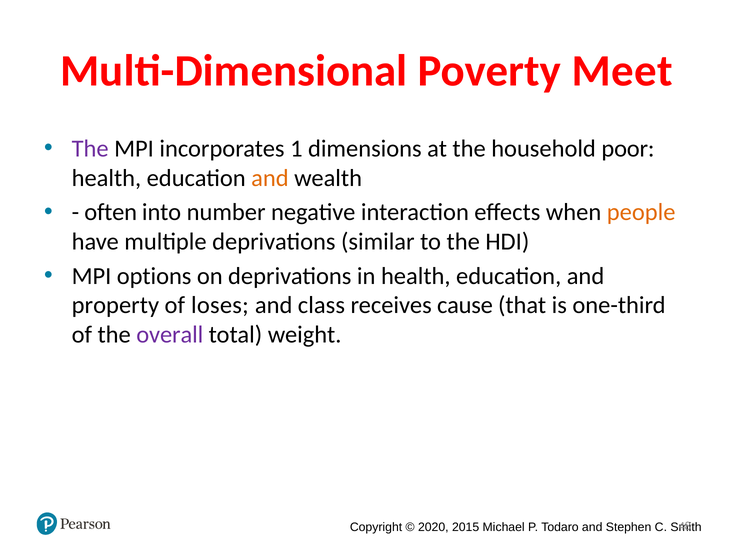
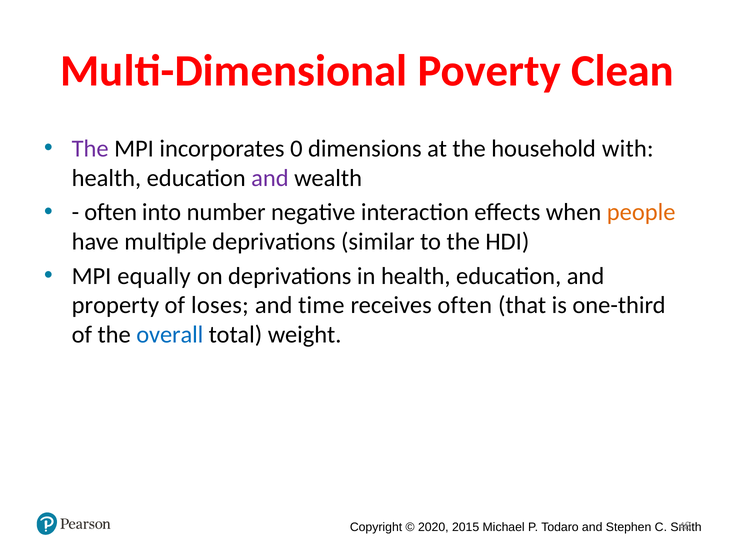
Meet: Meet -> Clean (623, 71)
1: 1 -> 0 (296, 149)
poor: poor -> with (628, 149)
and colour: orange -> purple (270, 178)
options: options -> equally (154, 276)
class: class -> time (321, 306)
receives cause: cause -> often (465, 306)
overall colour: purple -> blue (170, 335)
